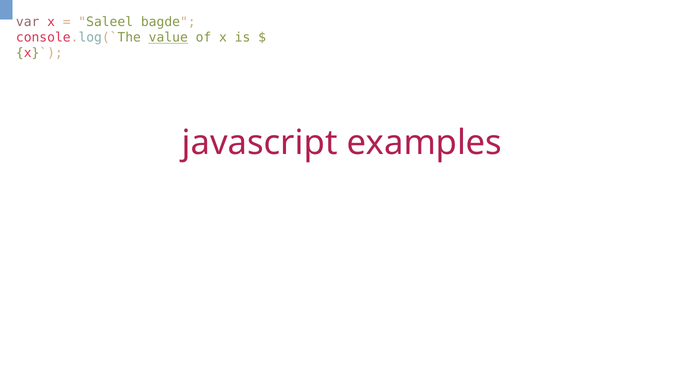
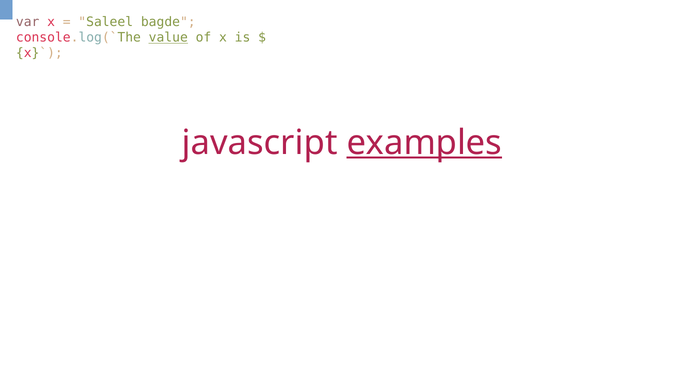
examples underline: none -> present (424, 143)
